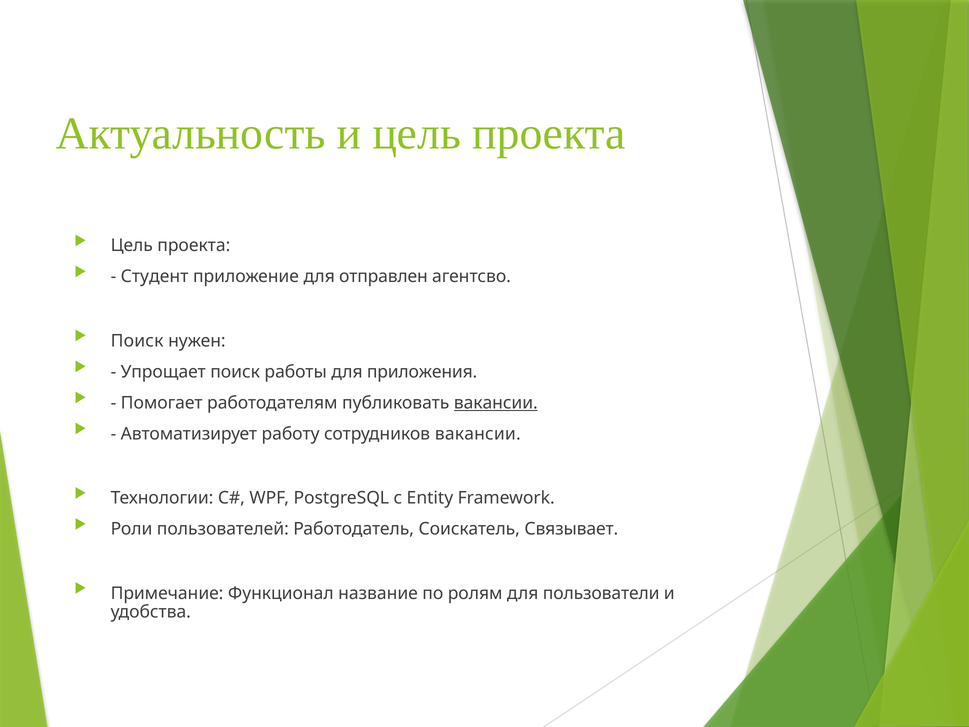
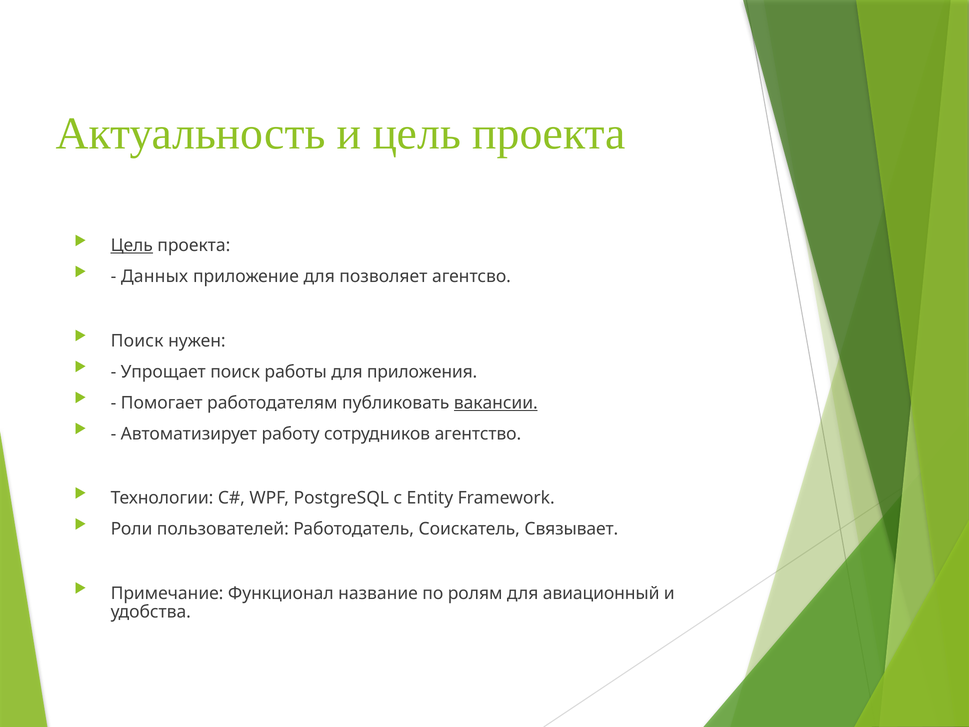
Цель underline: none -> present (132, 246)
Студент: Студент -> Данных (154, 277)
отправлен: отправлен -> позволяет (383, 277)
сотрудников вакансии: вакансии -> агентство (478, 434)
пользователи: пользователи -> авиационный (601, 593)
